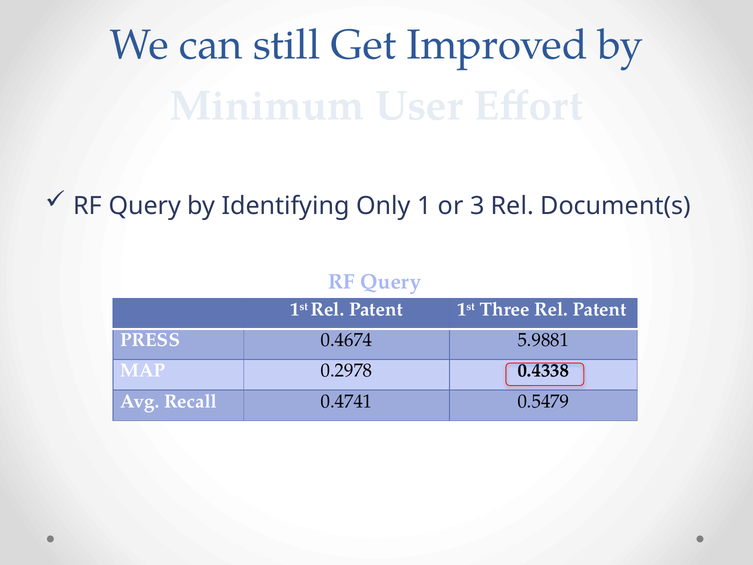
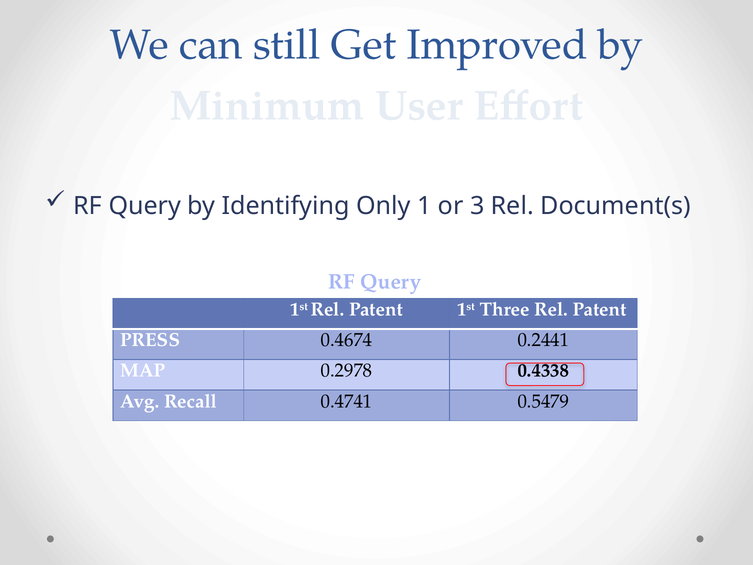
5.9881: 5.9881 -> 0.2441 (543, 340)
